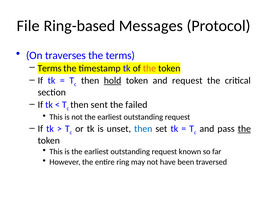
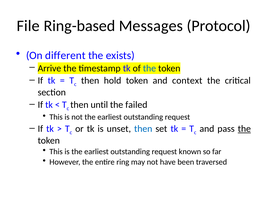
traverses: traverses -> different (65, 56)
the terms: terms -> exists (120, 56)
Terms: Terms -> Arrive (49, 68)
the colour: orange -> blue (149, 68)
hold underline: present -> none (113, 81)
and request: request -> context (187, 81)
sent: sent -> until (99, 105)
